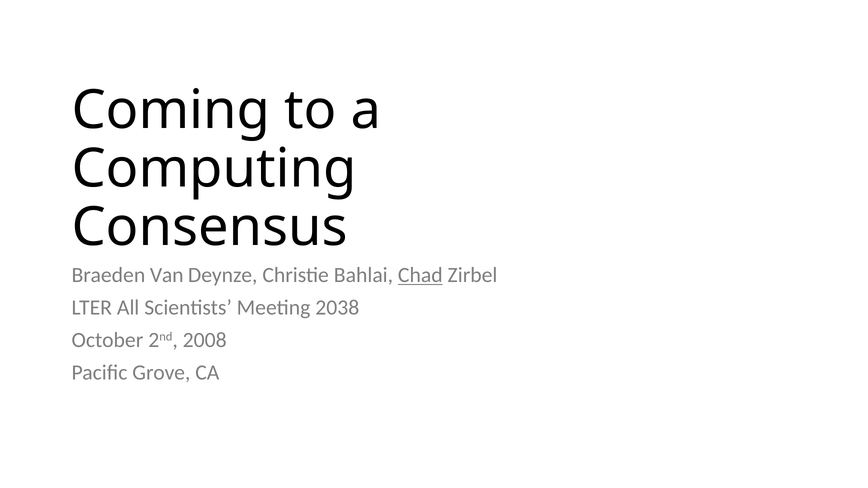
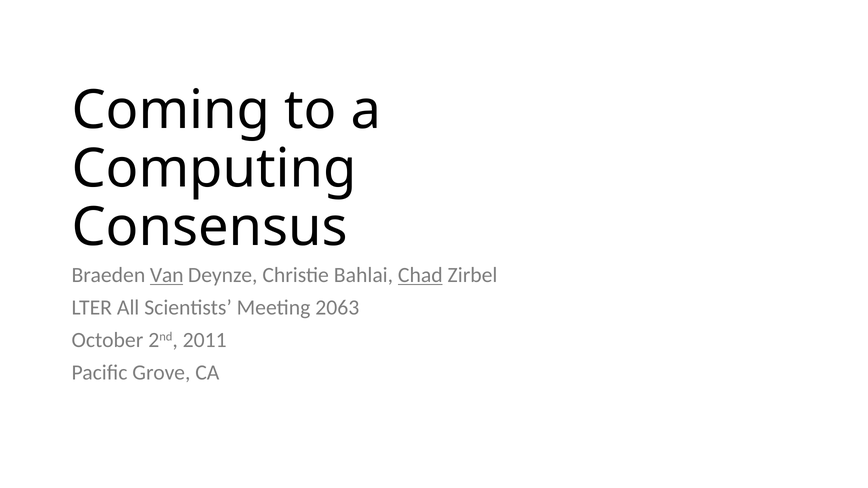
Van underline: none -> present (167, 275)
2038: 2038 -> 2063 (337, 308)
2008: 2008 -> 2011 (205, 340)
